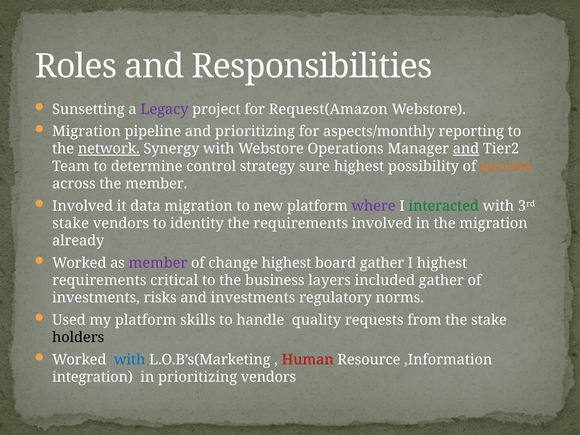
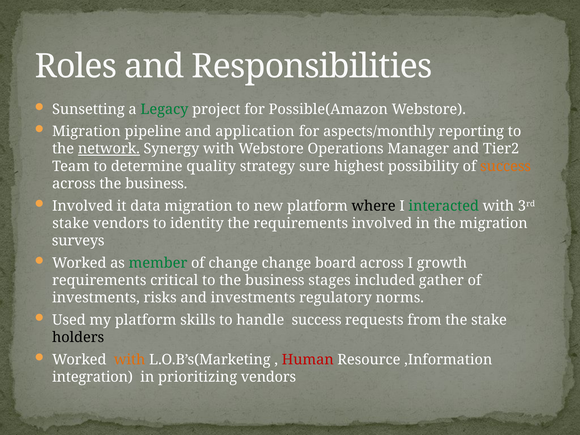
Legacy colour: purple -> green (164, 109)
Request(Amazon: Request(Amazon -> Possible(Amazon (328, 109)
and prioritizing: prioritizing -> application (255, 131)
and underline: present -> none (466, 149)
control: control -> quality (211, 166)
across the member: member -> business (156, 184)
where colour: purple -> black (374, 206)
already: already -> surveys (78, 241)
member colour: purple -> green (158, 263)
change highest: highest -> change (286, 263)
board gather: gather -> across (382, 263)
I highest: highest -> growth (442, 263)
layers: layers -> stages (330, 280)
handle quality: quality -> success (317, 320)
with colour: blue -> orange (130, 360)
